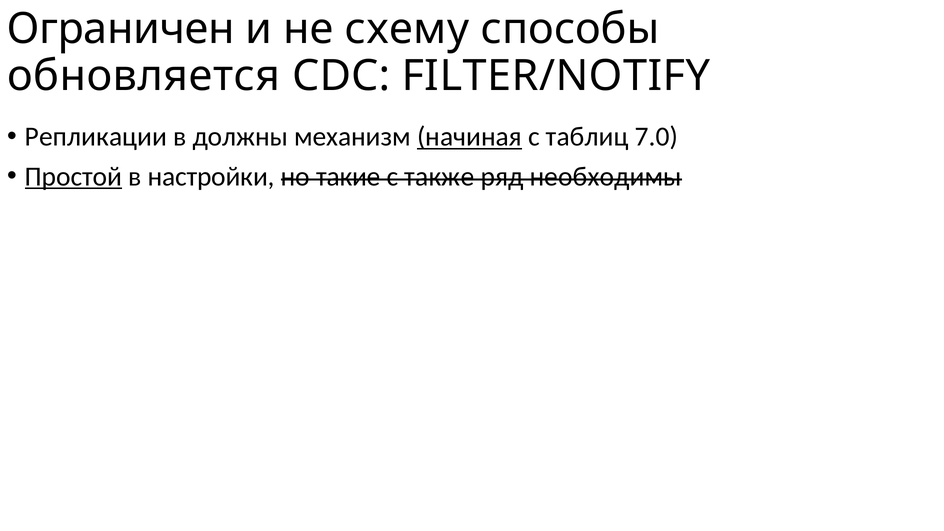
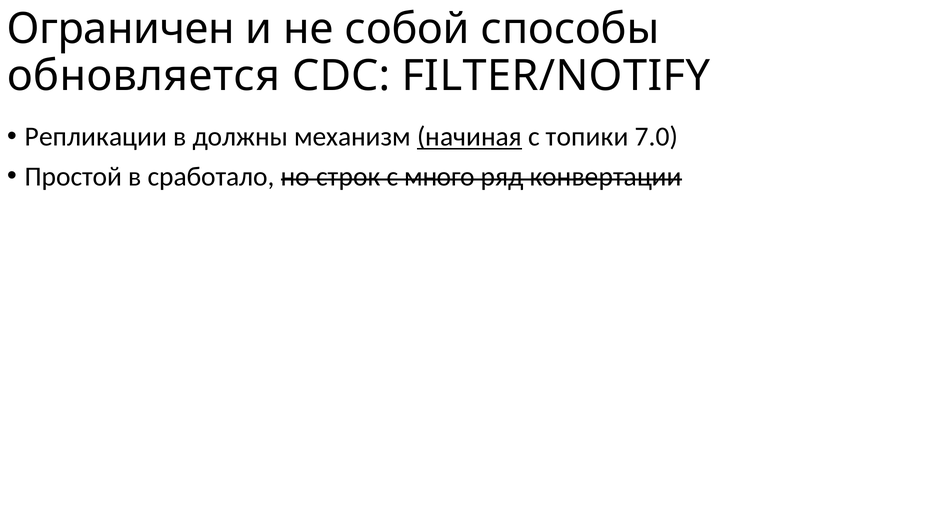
схему: схему -> собой (407, 29)
таблиц: таблиц -> топики (587, 137)
Простой underline: present -> none (73, 176)
настройки: настройки -> сработало (211, 176)
такие: такие -> строк (348, 176)
также: также -> много (440, 176)
необходимы: необходимы -> конвертации (606, 176)
